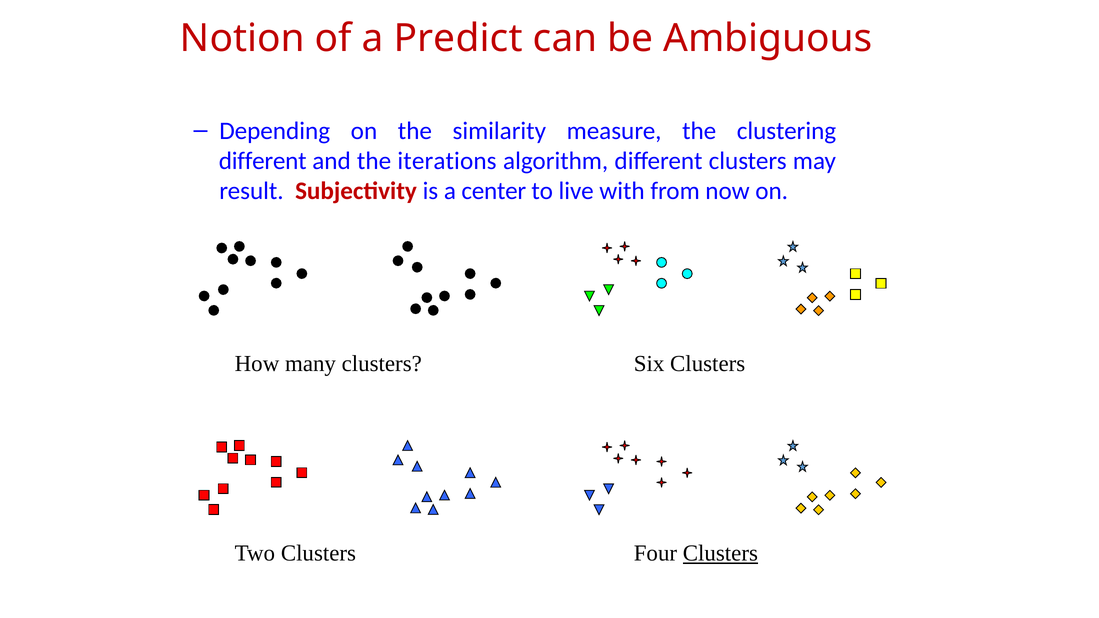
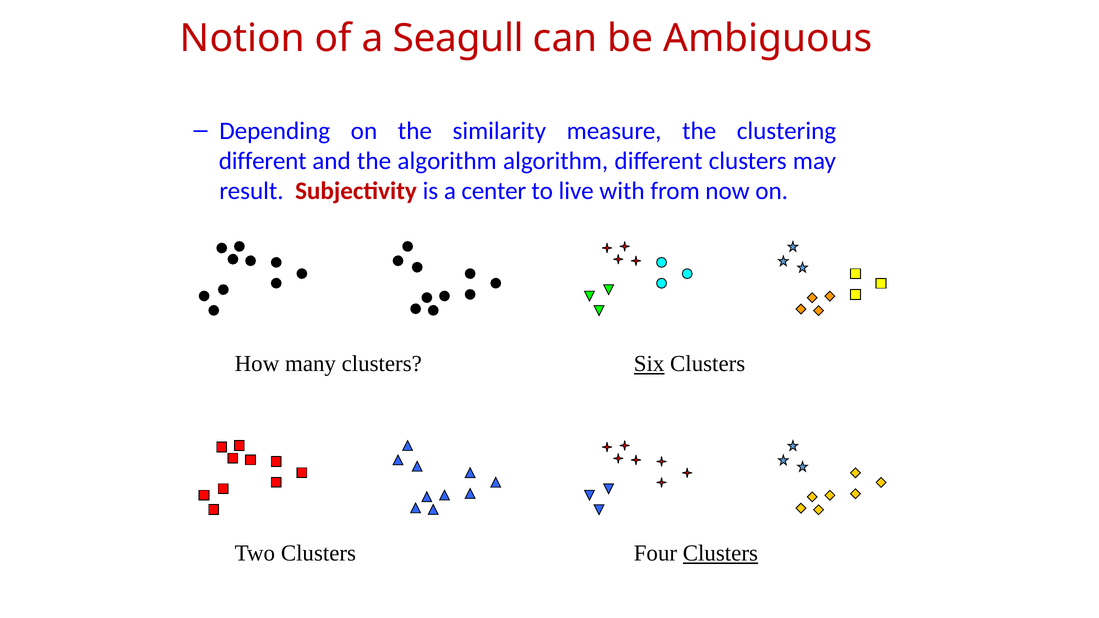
Predict: Predict -> Seagull (458, 39)
the iterations: iterations -> algorithm (447, 161)
Six underline: none -> present (649, 364)
